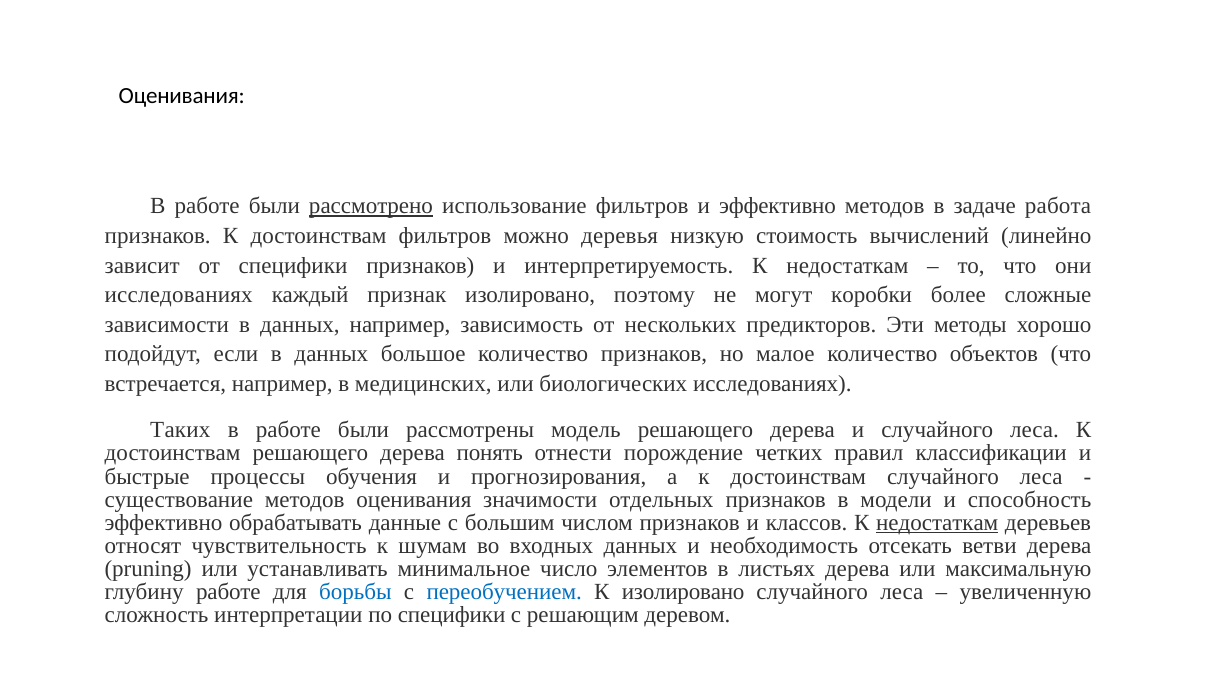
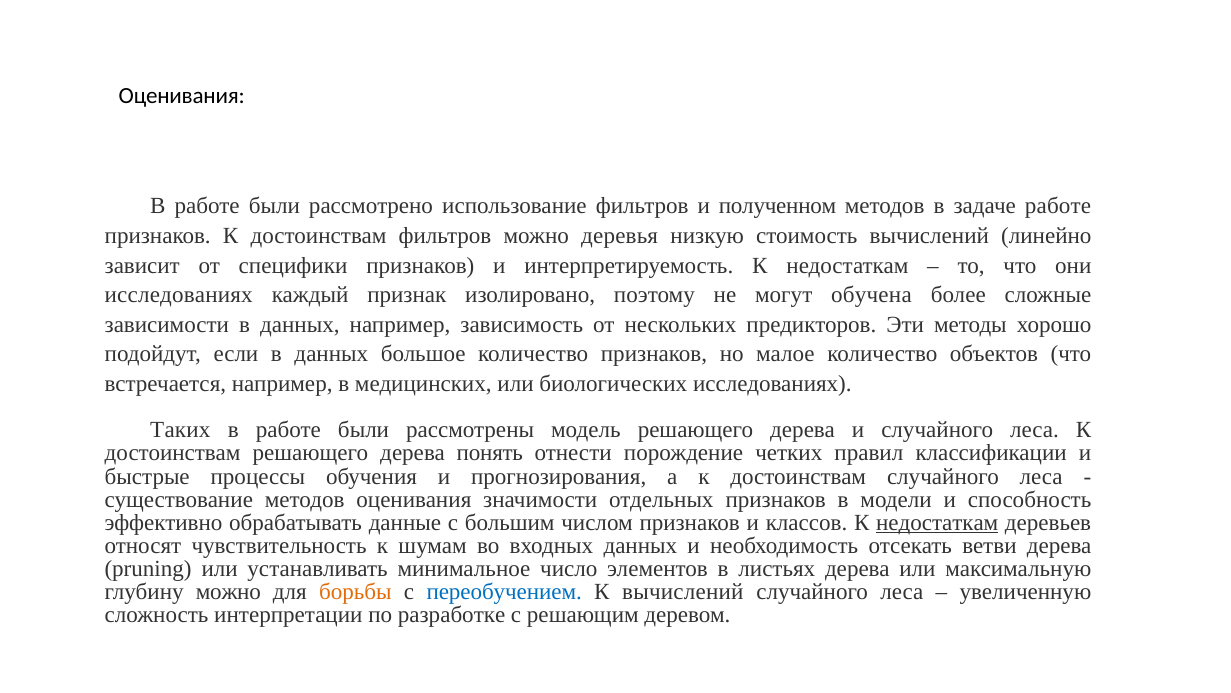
рассмотрено underline: present -> none (371, 206)
и эффективно: эффективно -> полученном (778, 206)
задаче работа: работа -> работе (1058, 206)
коробки: коробки -> обучена (871, 295)
глубину работе: работе -> можно (228, 591)
борьбы colour: blue -> orange (355, 591)
К изолировано: изолировано -> вычислений (683, 591)
по специфики: специфики -> разработке (452, 615)
